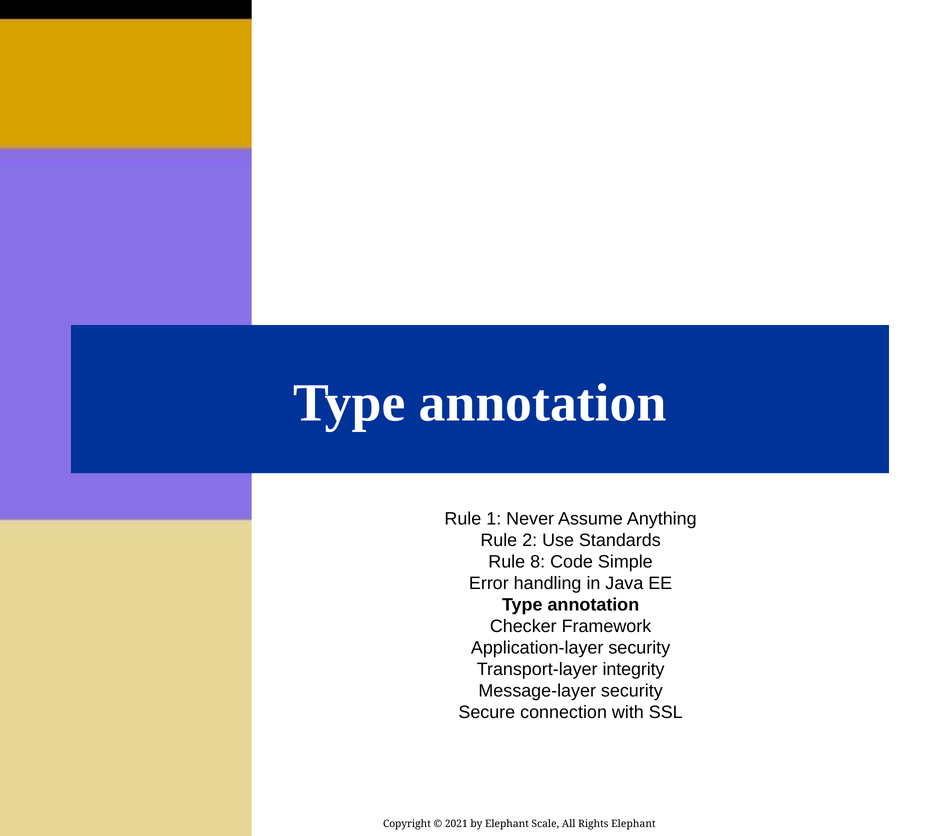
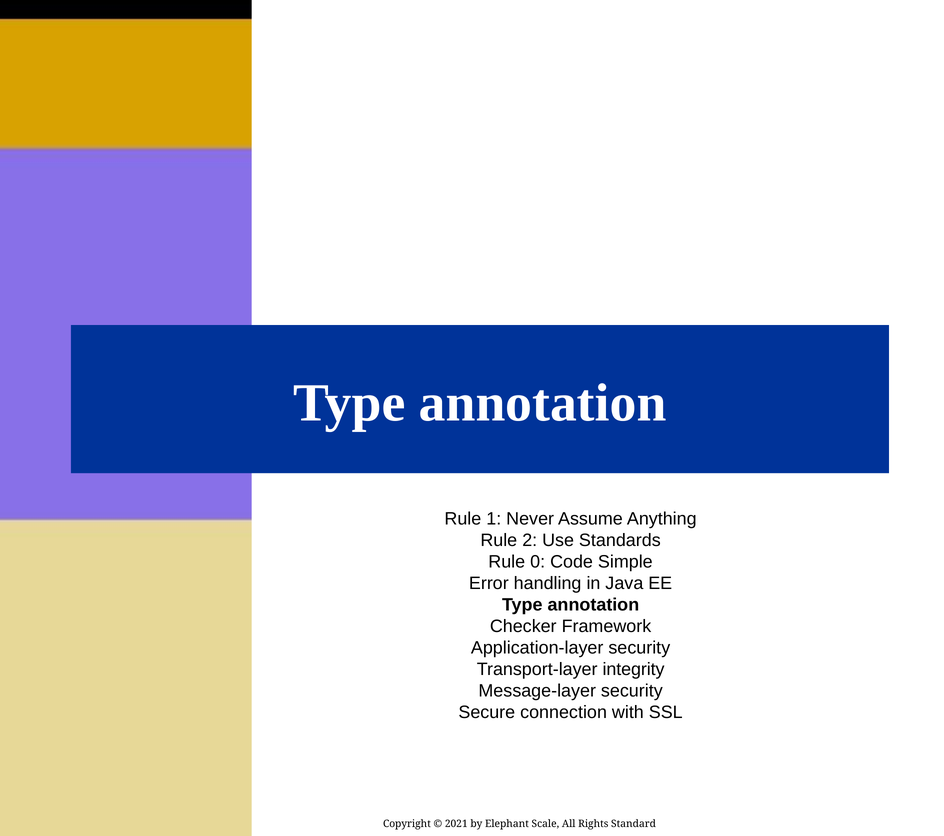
8: 8 -> 0 (538, 562)
Rights Elephant: Elephant -> Standard (633, 824)
